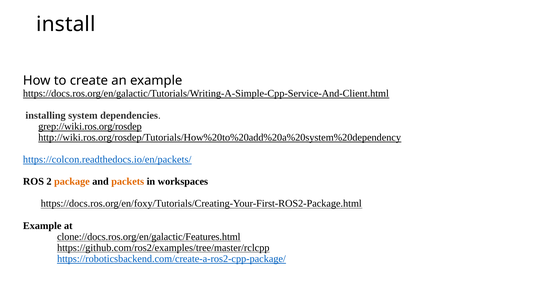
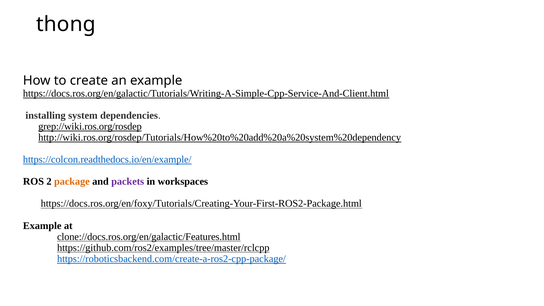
install: install -> thong (66, 24)
https://colcon.readthedocs.io/en/packets/: https://colcon.readthedocs.io/en/packets/ -> https://colcon.readthedocs.io/en/example/ (107, 160)
packets colour: orange -> purple (128, 182)
